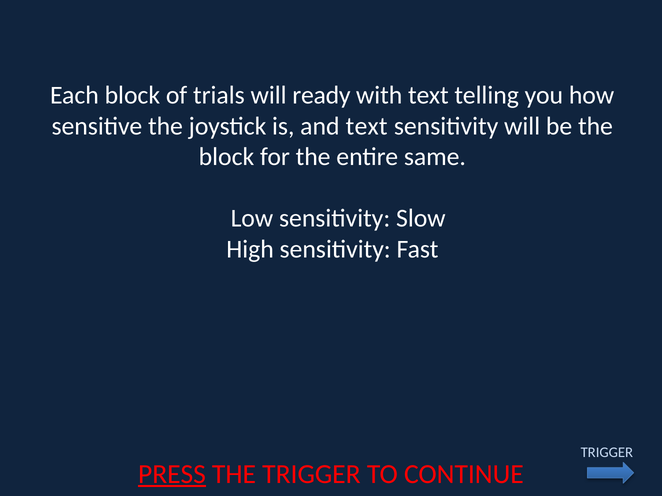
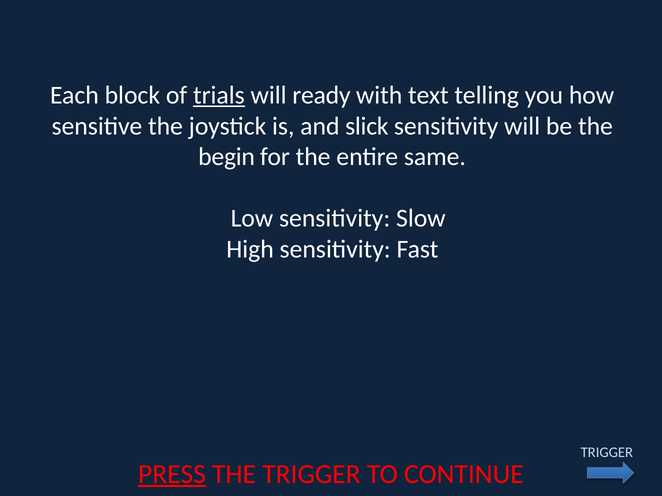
trials underline: none -> present (219, 95)
and text: text -> slick (367, 126)
block: block -> begin (227, 157)
